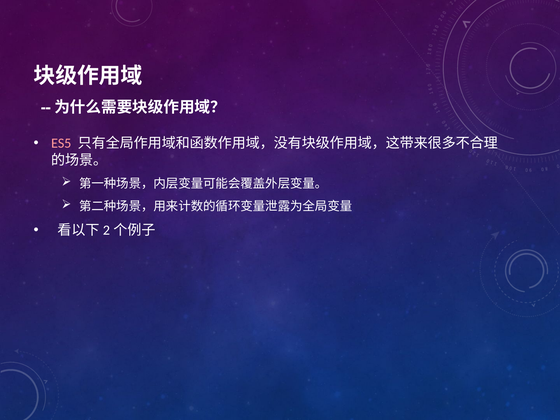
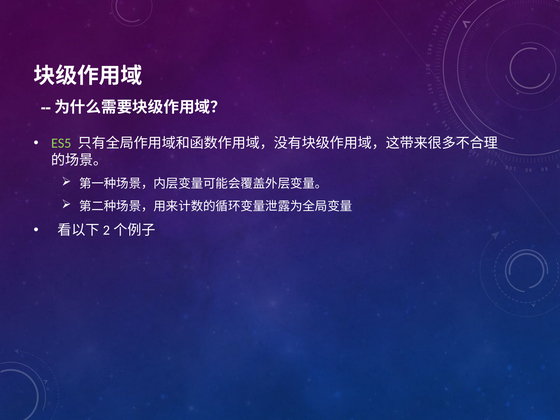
ES5 colour: pink -> light green (61, 143)
